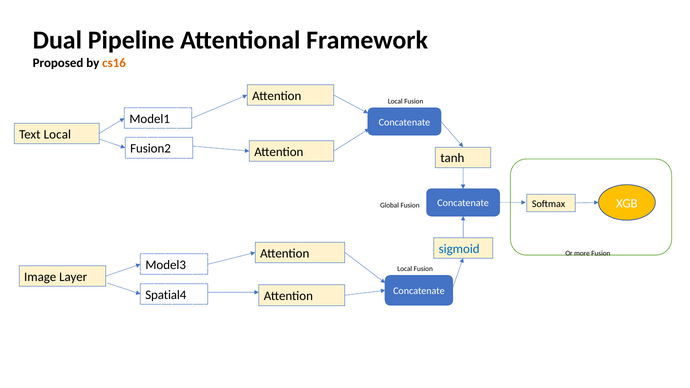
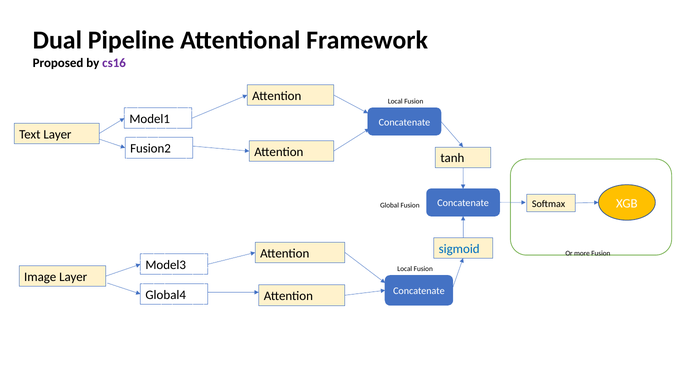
cs16 colour: orange -> purple (114, 63)
Text Local: Local -> Layer (57, 134)
Spatial4: Spatial4 -> Global4 (166, 295)
